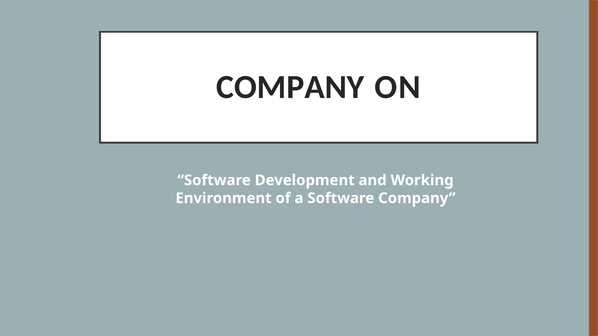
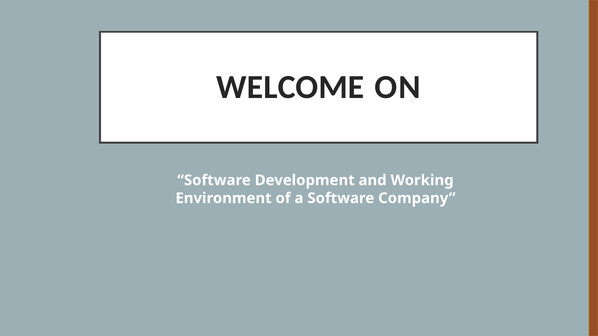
COMPANY: COMPANY -> WELCOME (290, 87)
